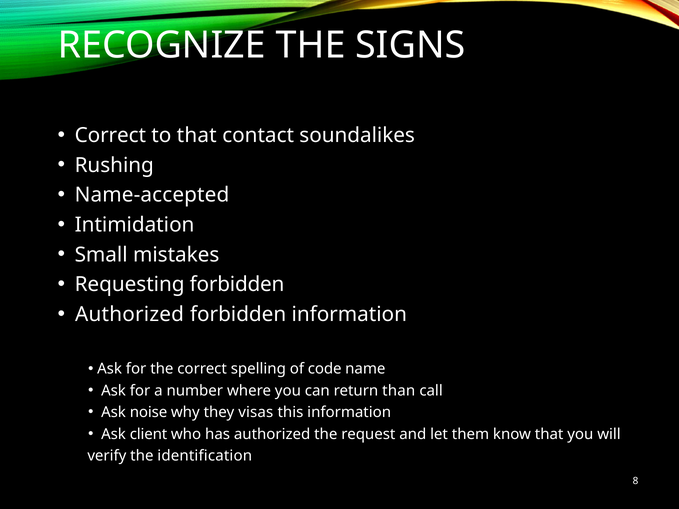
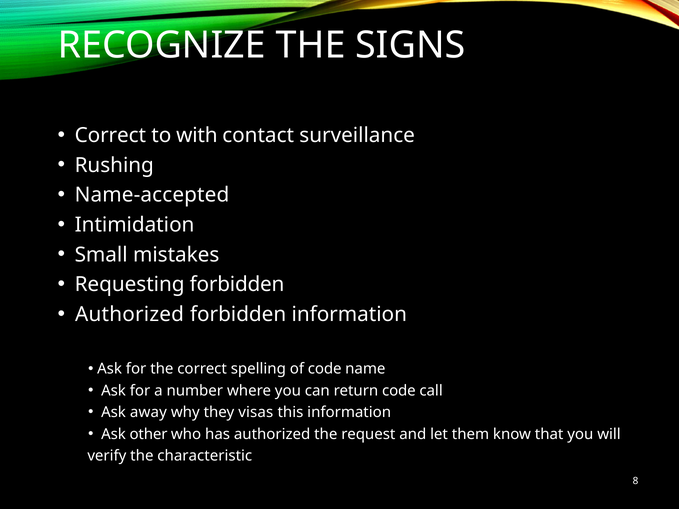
to that: that -> with (197, 135)
soundalikes: soundalikes -> surveillance (357, 135)
return than: than -> code (399, 391)
noise: noise -> away (148, 413)
client: client -> other (149, 434)
identification: identification -> characteristic (205, 456)
